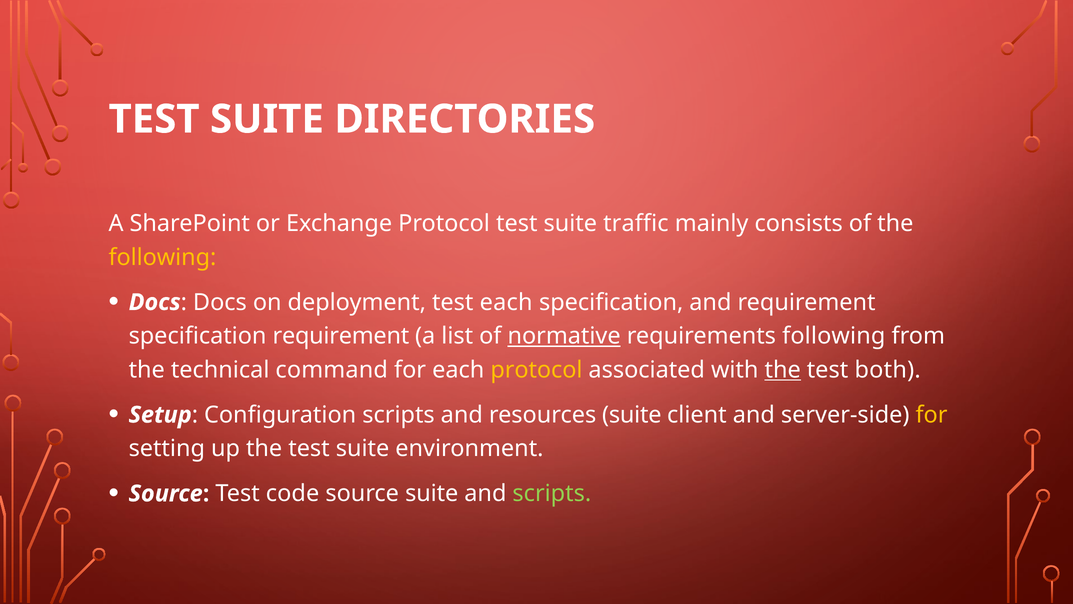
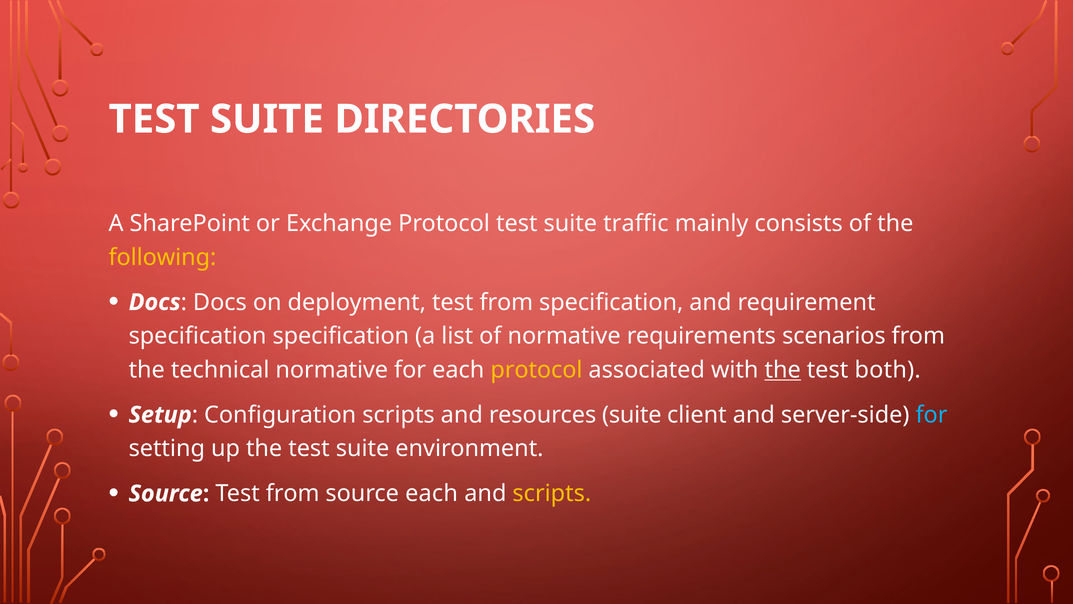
deployment test each: each -> from (506, 302)
specification requirement: requirement -> specification (341, 336)
normative underline: present -> none (564, 336)
requirements following: following -> scenarios (834, 336)
technical command: command -> normative (332, 370)
for colour: yellow -> light blue (932, 415)
Source Test code: code -> from (293, 493)
source suite: suite -> each (432, 493)
scripts colour: light green -> yellow (552, 493)
